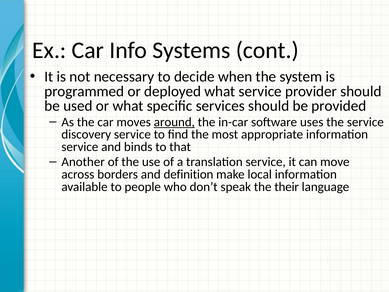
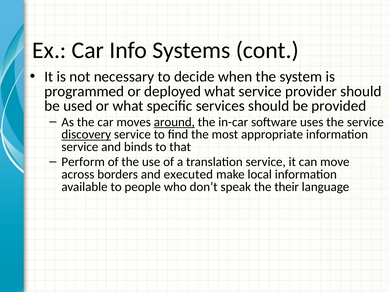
discovery underline: none -> present (86, 134)
Another: Another -> Perform (83, 162)
definition: definition -> executed (188, 174)
